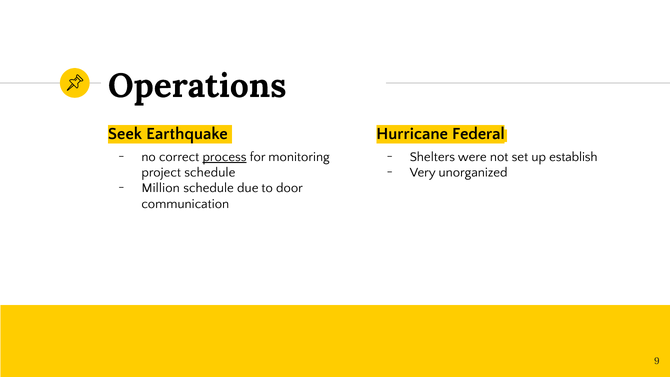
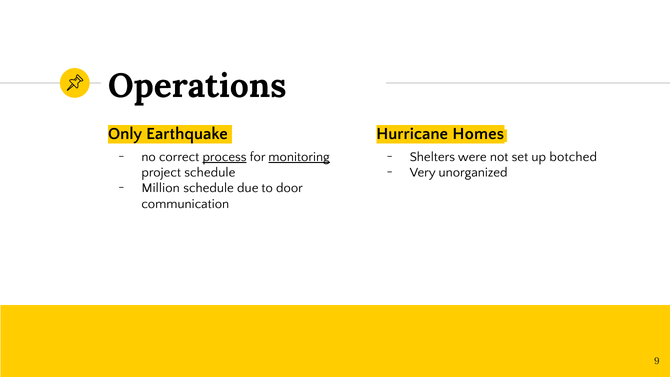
Seek: Seek -> Only (125, 134)
Federal: Federal -> Homes (478, 134)
monitoring underline: none -> present (299, 157)
establish: establish -> botched (573, 157)
